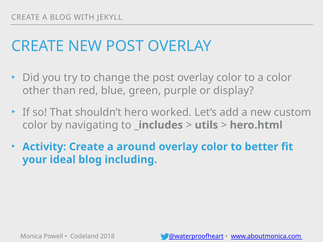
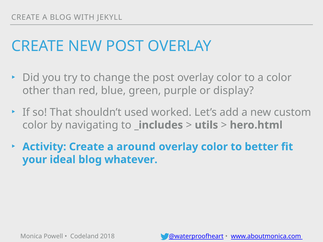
hero: hero -> used (136, 112)
including: including -> whatever (131, 160)
